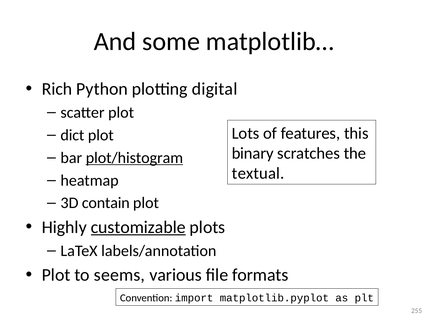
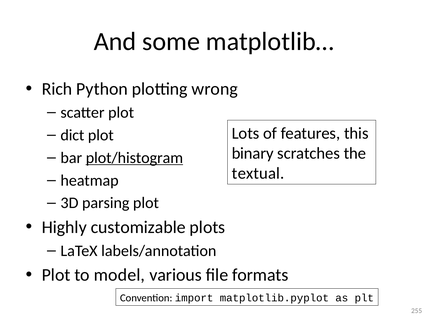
digital: digital -> wrong (215, 89)
contain: contain -> parsing (106, 203)
customizable underline: present -> none (138, 227)
seems: seems -> model (119, 275)
